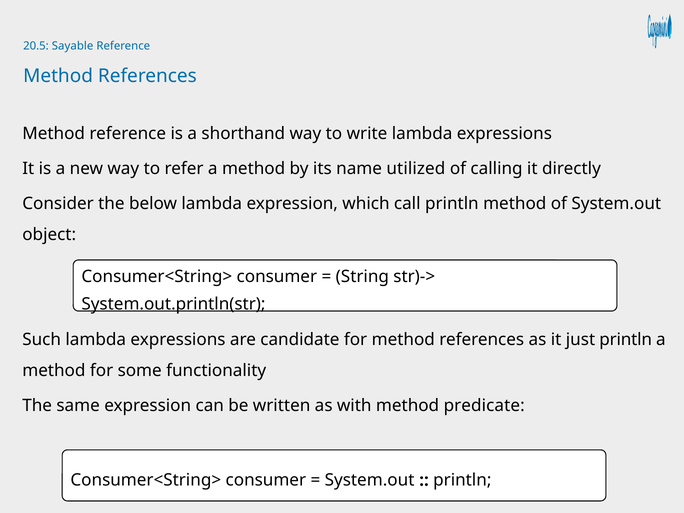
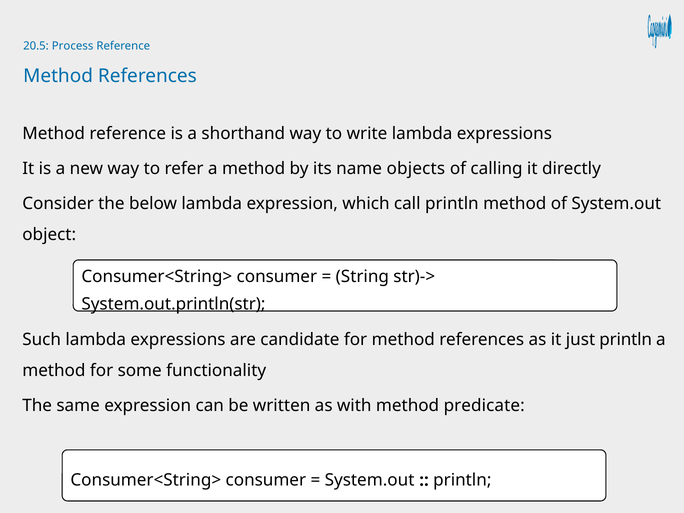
Sayable: Sayable -> Process (73, 46)
utilized: utilized -> objects (416, 169)
